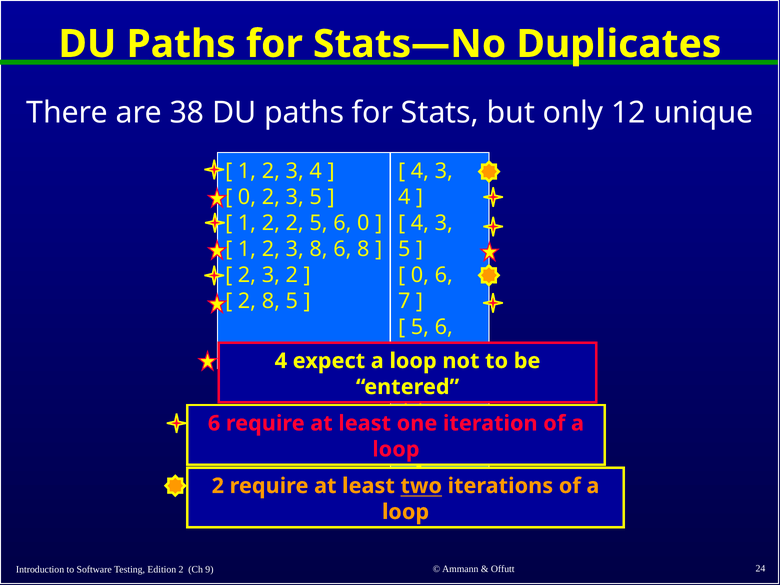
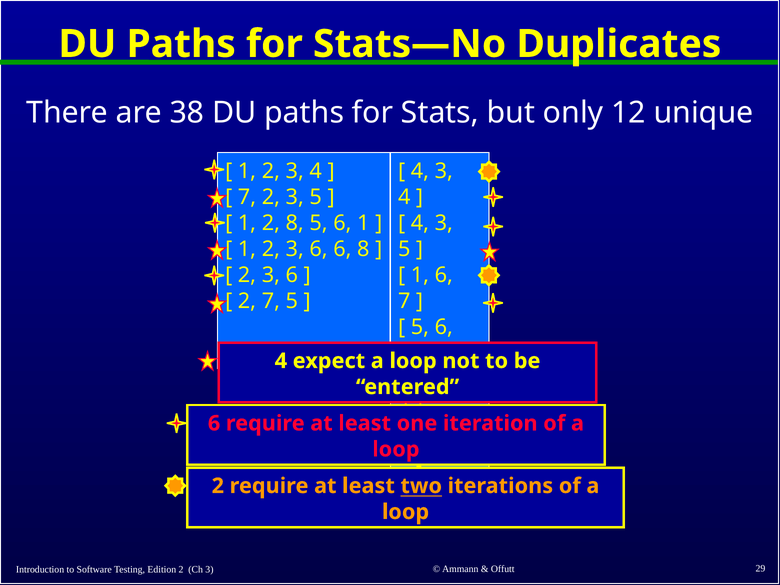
0: 0 -> 7 (247, 197)
2 2: 2 -> 8 (295, 223)
6 0: 0 -> 1 (363, 223)
1 2 3 8: 8 -> 6 (319, 249)
2: 2 -> 6 (292, 275)
0: 0 -> 1 (420, 275)
2 8: 8 -> 7 (271, 301)
Ch 9: 9 -> 3 (209, 569)
24: 24 -> 29 (760, 569)
